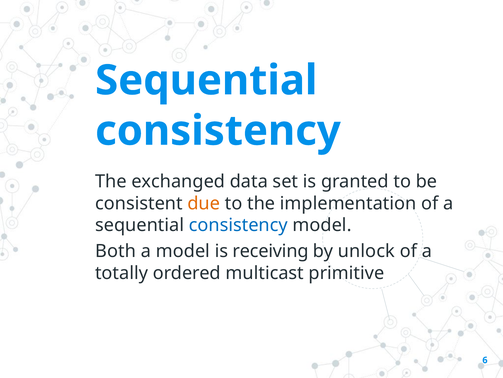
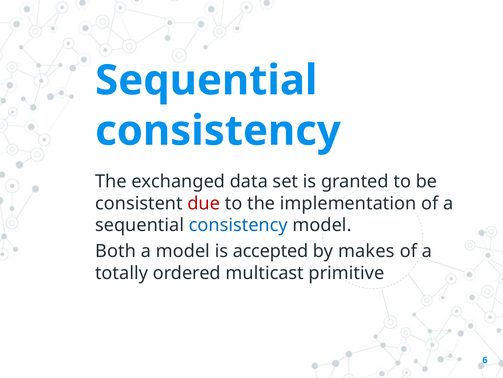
due colour: orange -> red (204, 203)
receiving: receiving -> accepted (271, 251)
unlock: unlock -> makes (366, 251)
